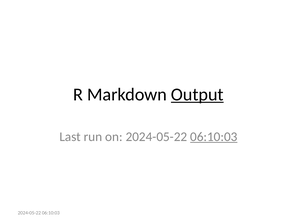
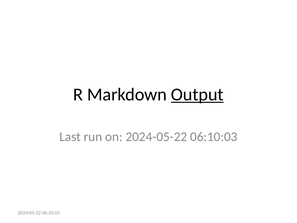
06:10:03 underline: present -> none (214, 137)
